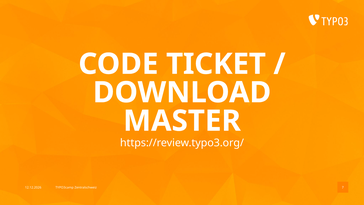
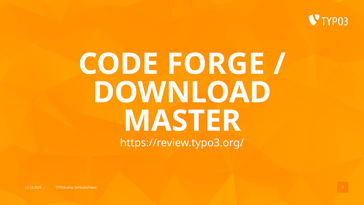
TICKET: TICKET -> FORGE (216, 64)
